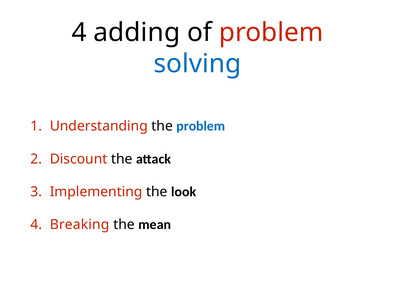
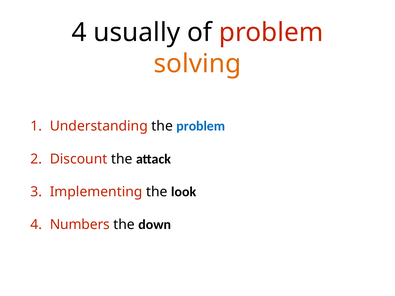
adding: adding -> usually (137, 32)
solving colour: blue -> orange (197, 64)
Breaking: Breaking -> Numbers (80, 225)
mean: mean -> down (155, 225)
